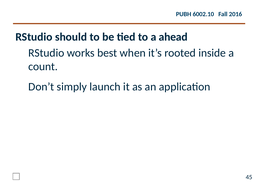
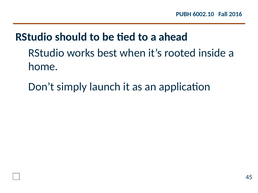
count: count -> home (43, 67)
